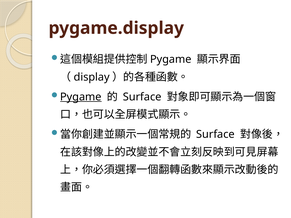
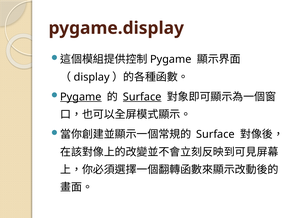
Surface underline: none -> present (142, 97)
